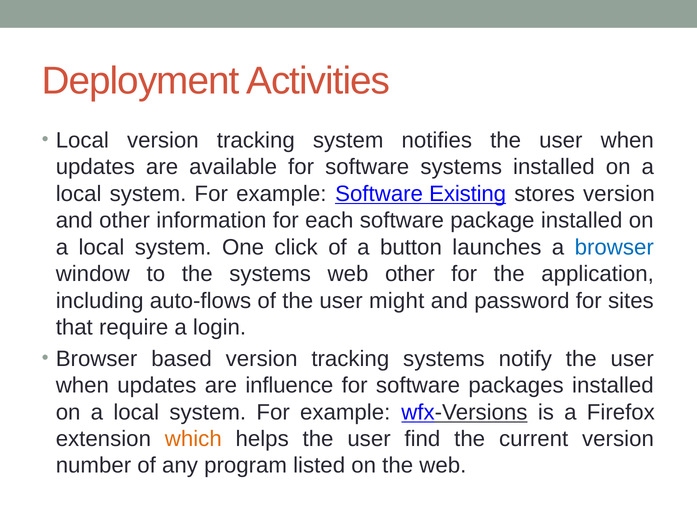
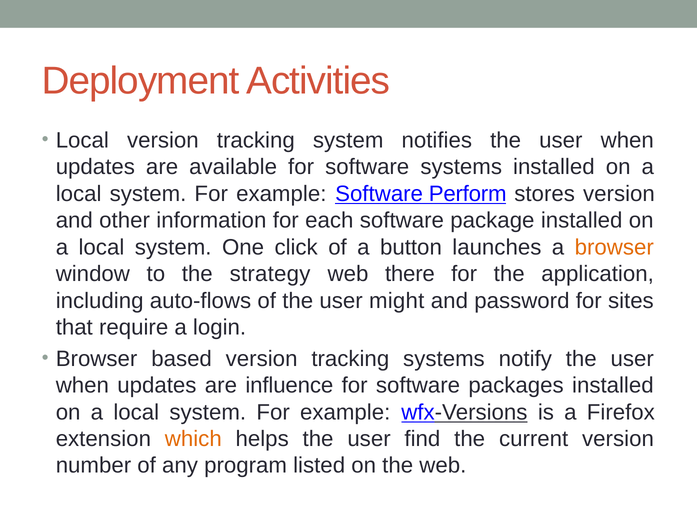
Existing: Existing -> Perform (468, 194)
browser colour: blue -> orange (614, 247)
the systems: systems -> strategy (270, 274)
web other: other -> there (410, 274)
